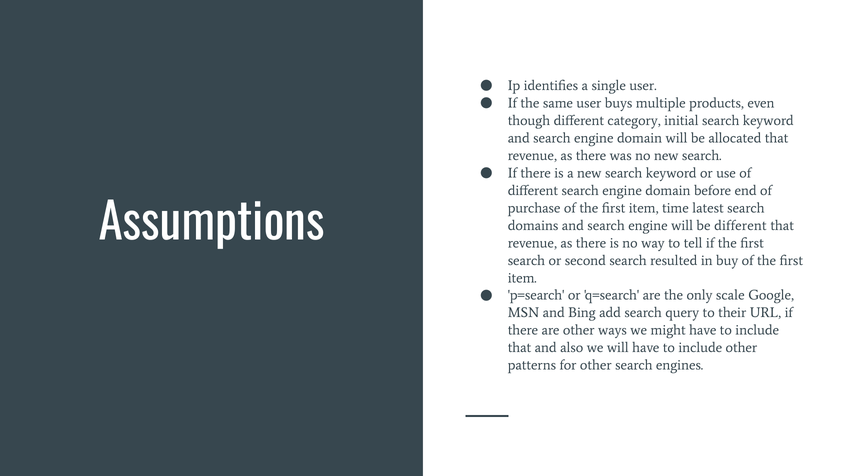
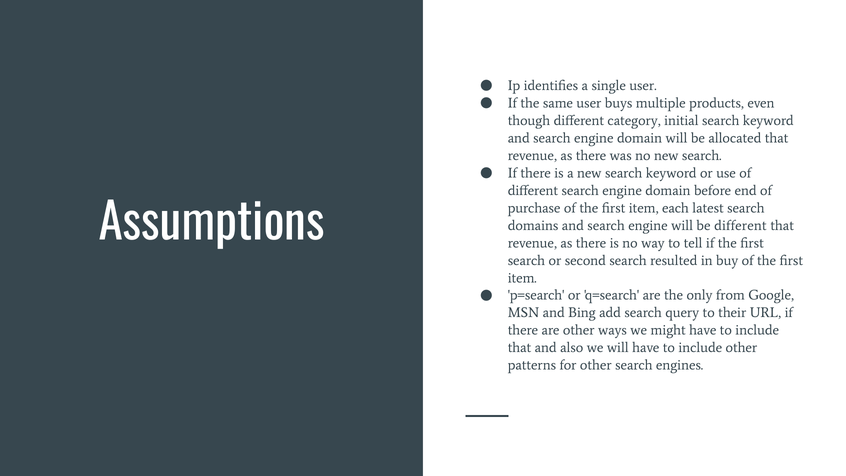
time: time -> each (675, 208)
scale: scale -> from (730, 295)
